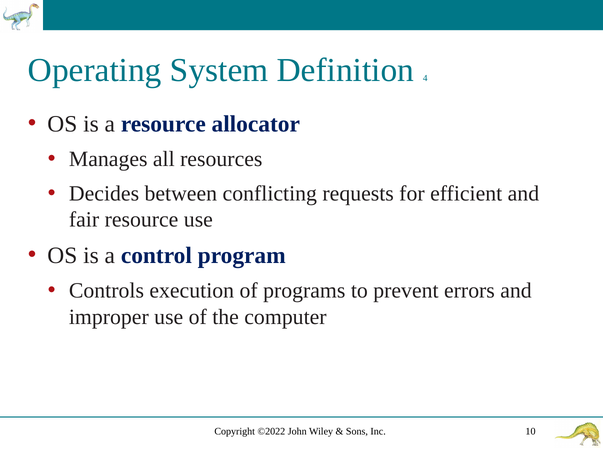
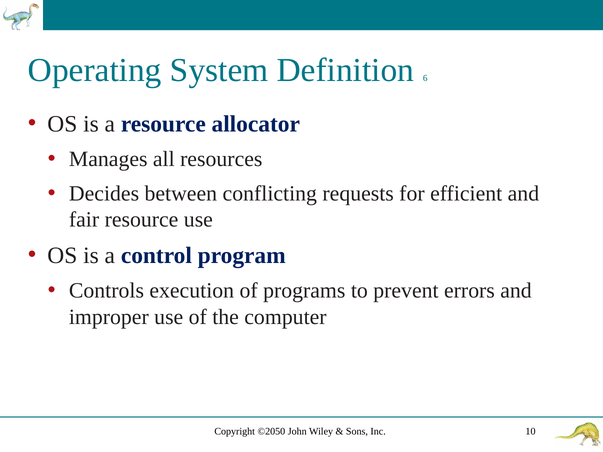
4: 4 -> 6 (425, 78)
©2022: ©2022 -> ©2050 (271, 432)
